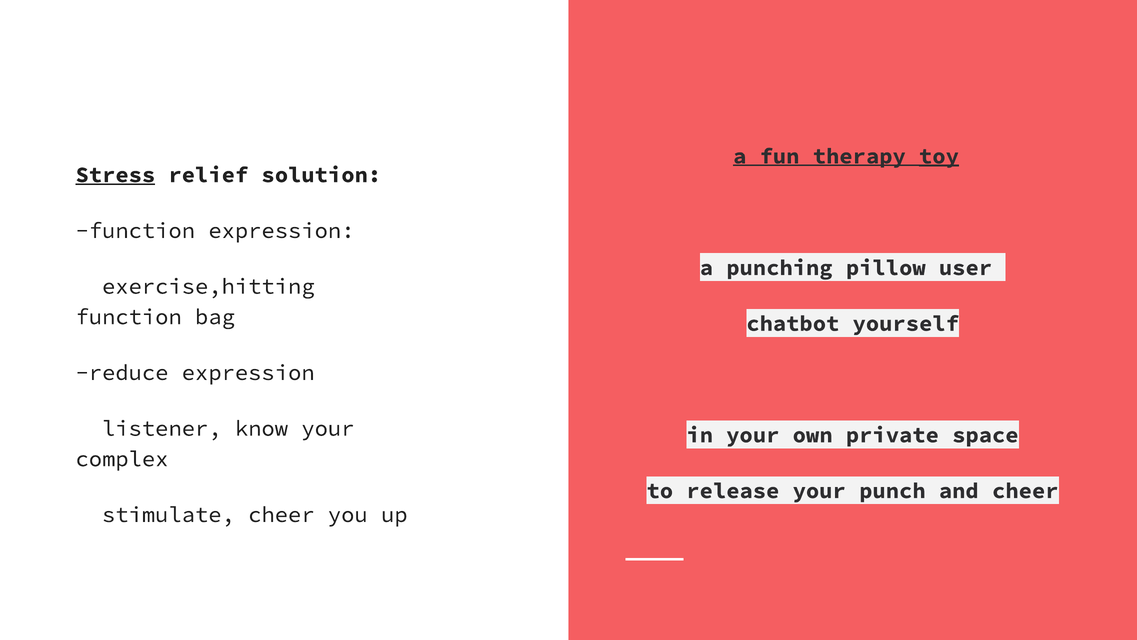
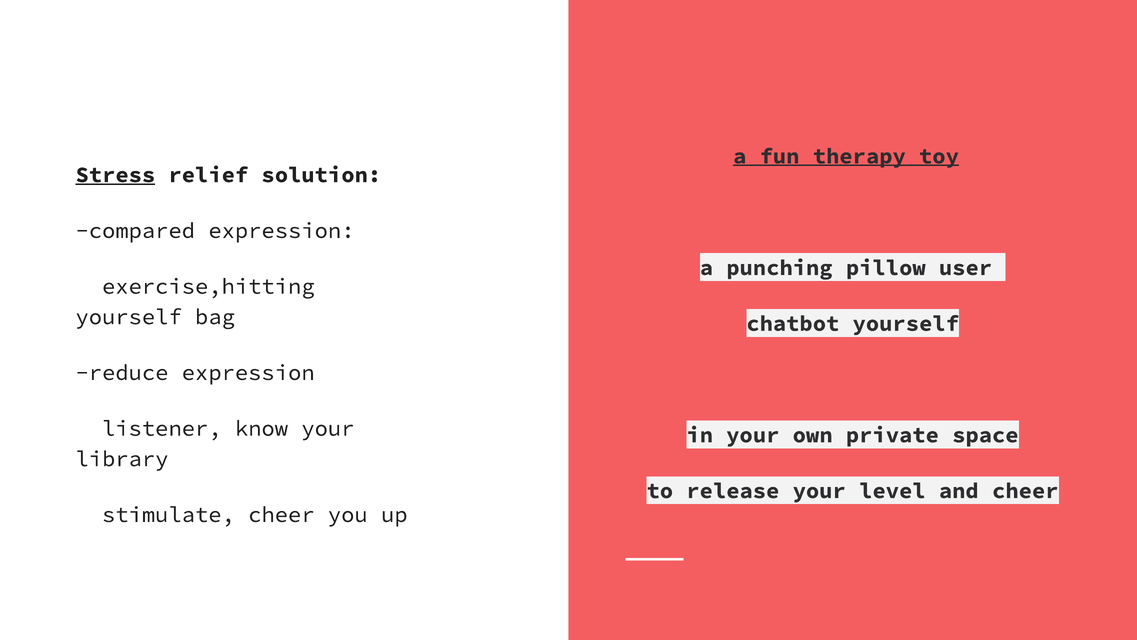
toy underline: present -> none (939, 156)
function: function -> compared (135, 230)
function: function -> yourself (129, 317)
complex: complex -> library (122, 459)
punch: punch -> level (892, 490)
